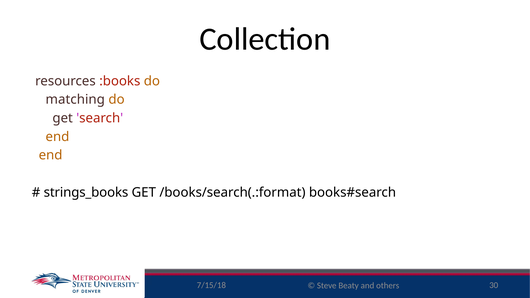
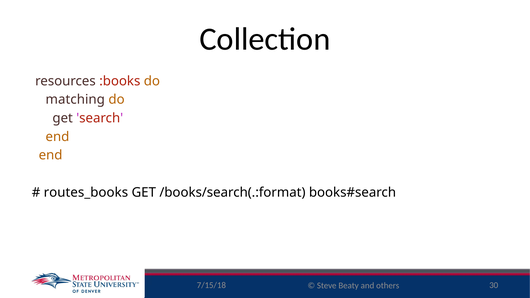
strings_books: strings_books -> routes_books (86, 192)
